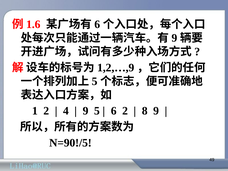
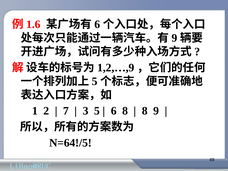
4: 4 -> 7 (66, 111)
9: 9 -> 3 (86, 111)
6 2: 2 -> 8 (125, 111)
N=90!/5: N=90!/5 -> N=64!/5 (70, 143)
